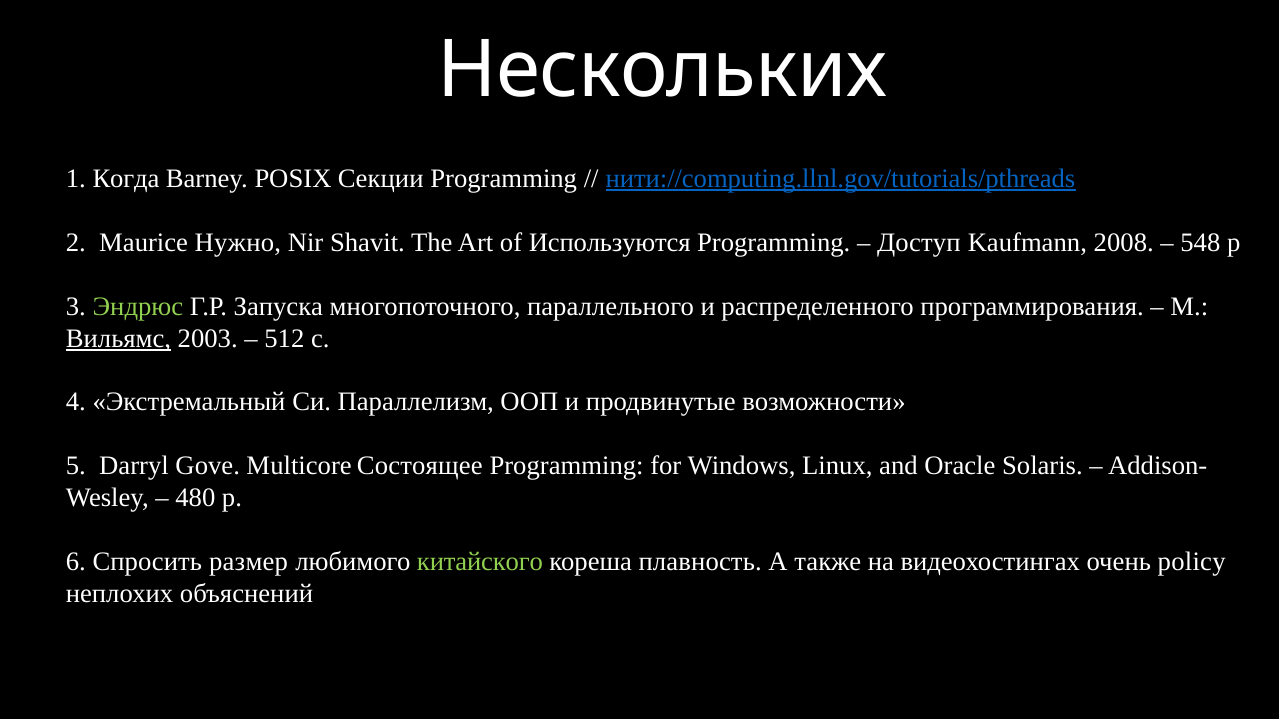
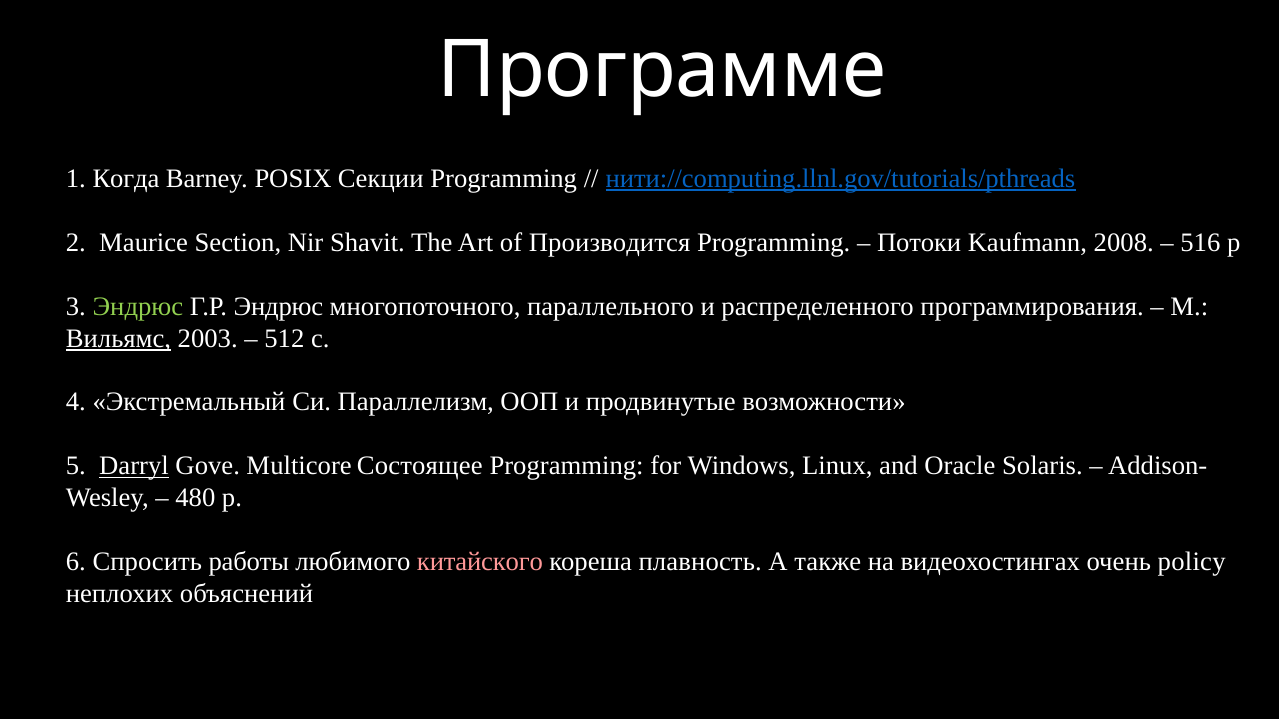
Нескольких: Нескольких -> Программе (662, 71)
Нужно: Нужно -> Section (238, 242)
Используются: Используются -> Производится (610, 242)
Доступ: Доступ -> Потоки (919, 242)
548: 548 -> 516 (1200, 242)
Г.Р Запуска: Запуска -> Эндрюс (278, 306)
Darryl underline: none -> present (134, 466)
размер: размер -> работы (249, 562)
китайского colour: light green -> pink (480, 562)
